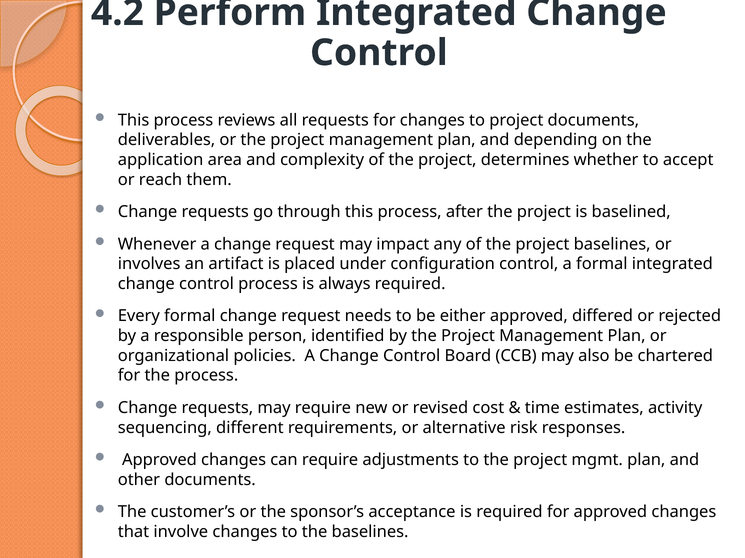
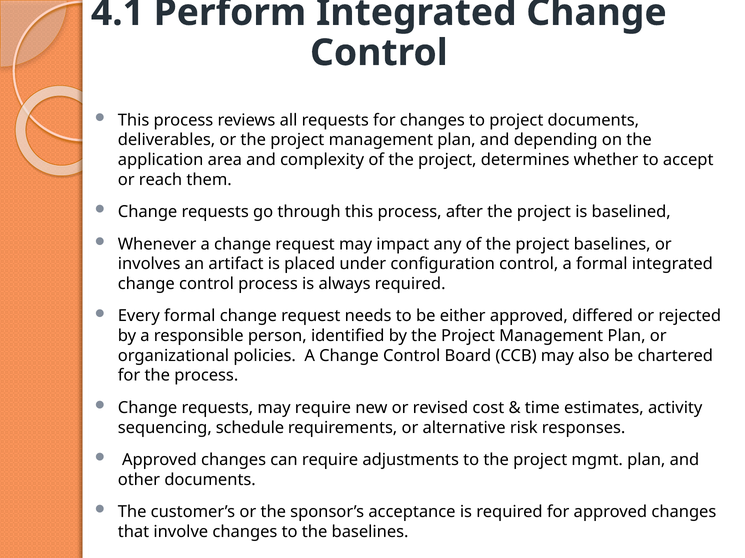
4.2: 4.2 -> 4.1 (117, 13)
different: different -> schedule (250, 428)
